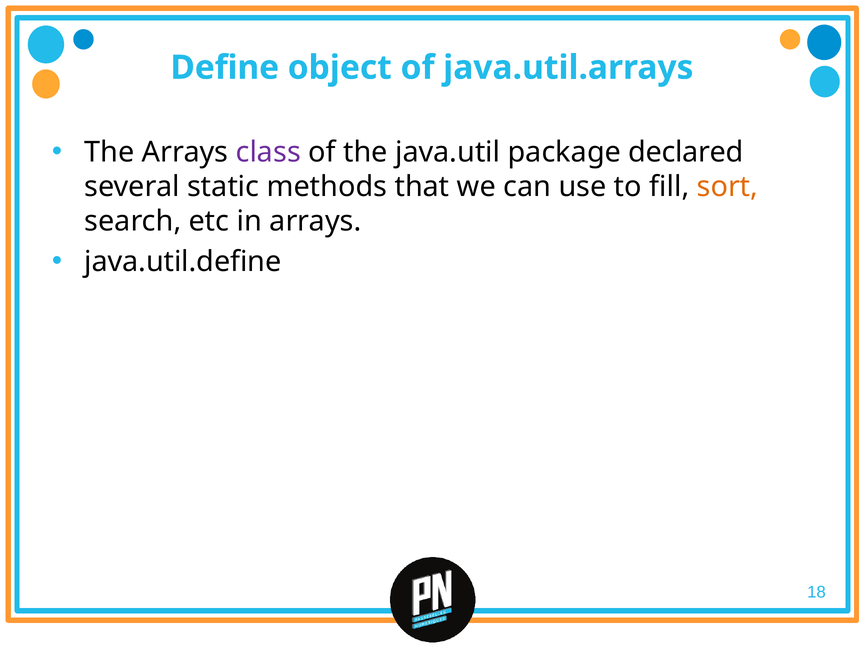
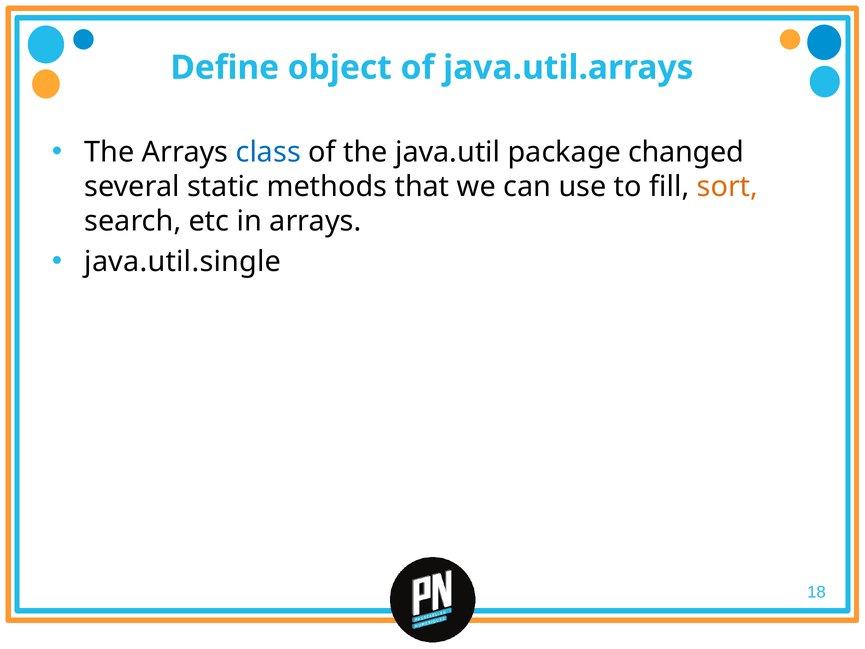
class colour: purple -> blue (268, 152)
declared: declared -> changed (686, 152)
java.util.define: java.util.define -> java.util.single (183, 262)
